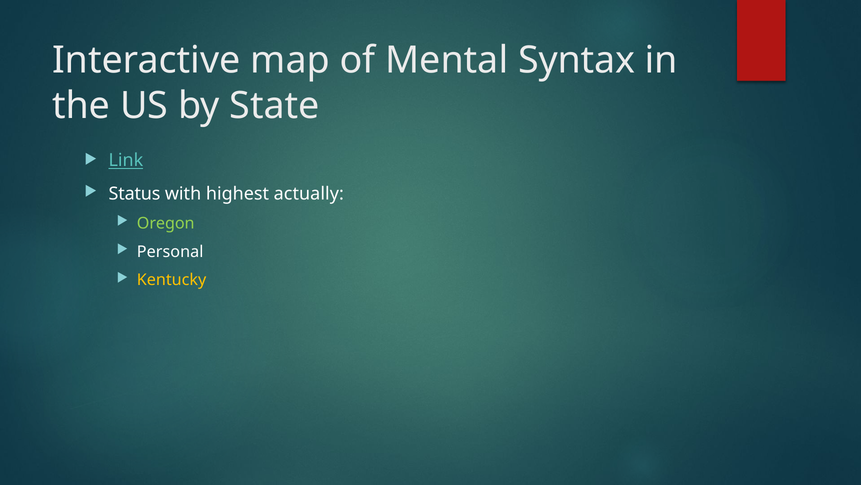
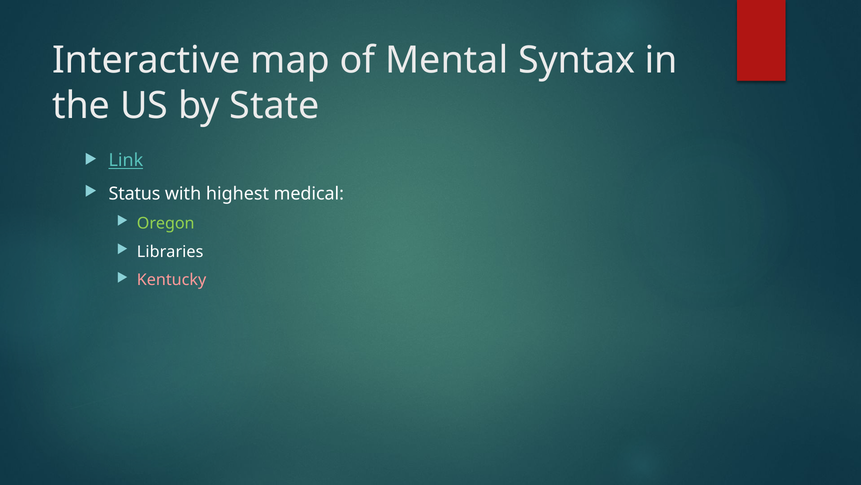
actually: actually -> medical (309, 194)
Personal: Personal -> Libraries (170, 251)
Kentucky colour: yellow -> pink (172, 280)
